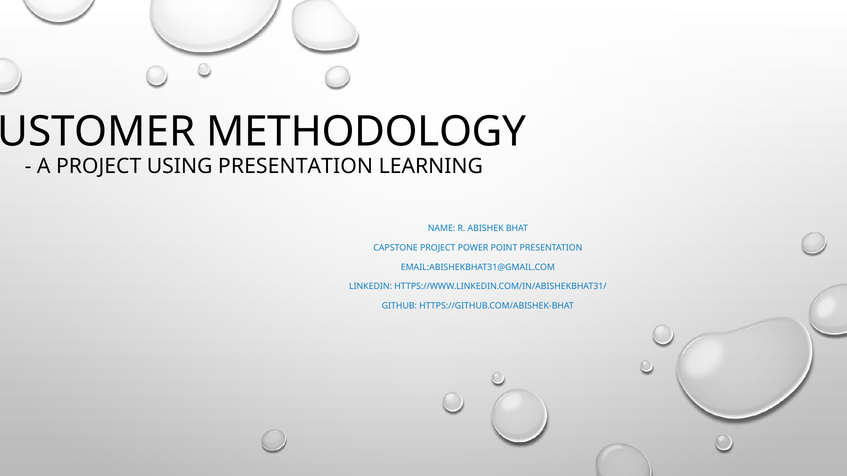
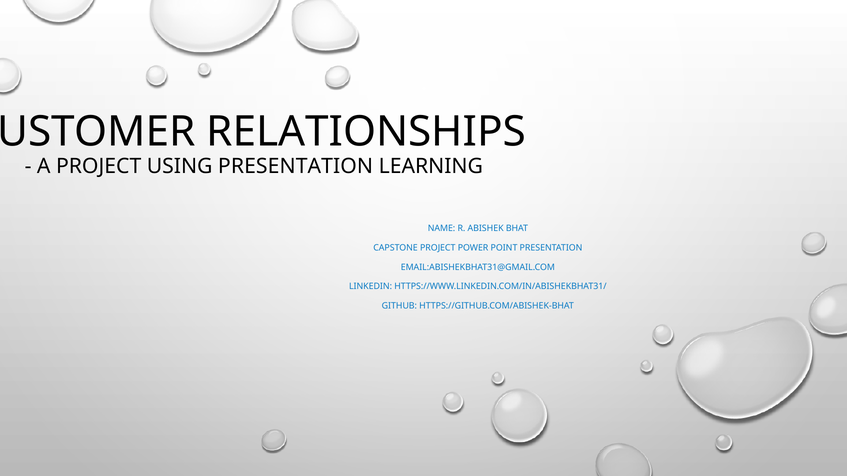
METHODOLOGY: METHODOLOGY -> RELATIONSHIPS (366, 132)
